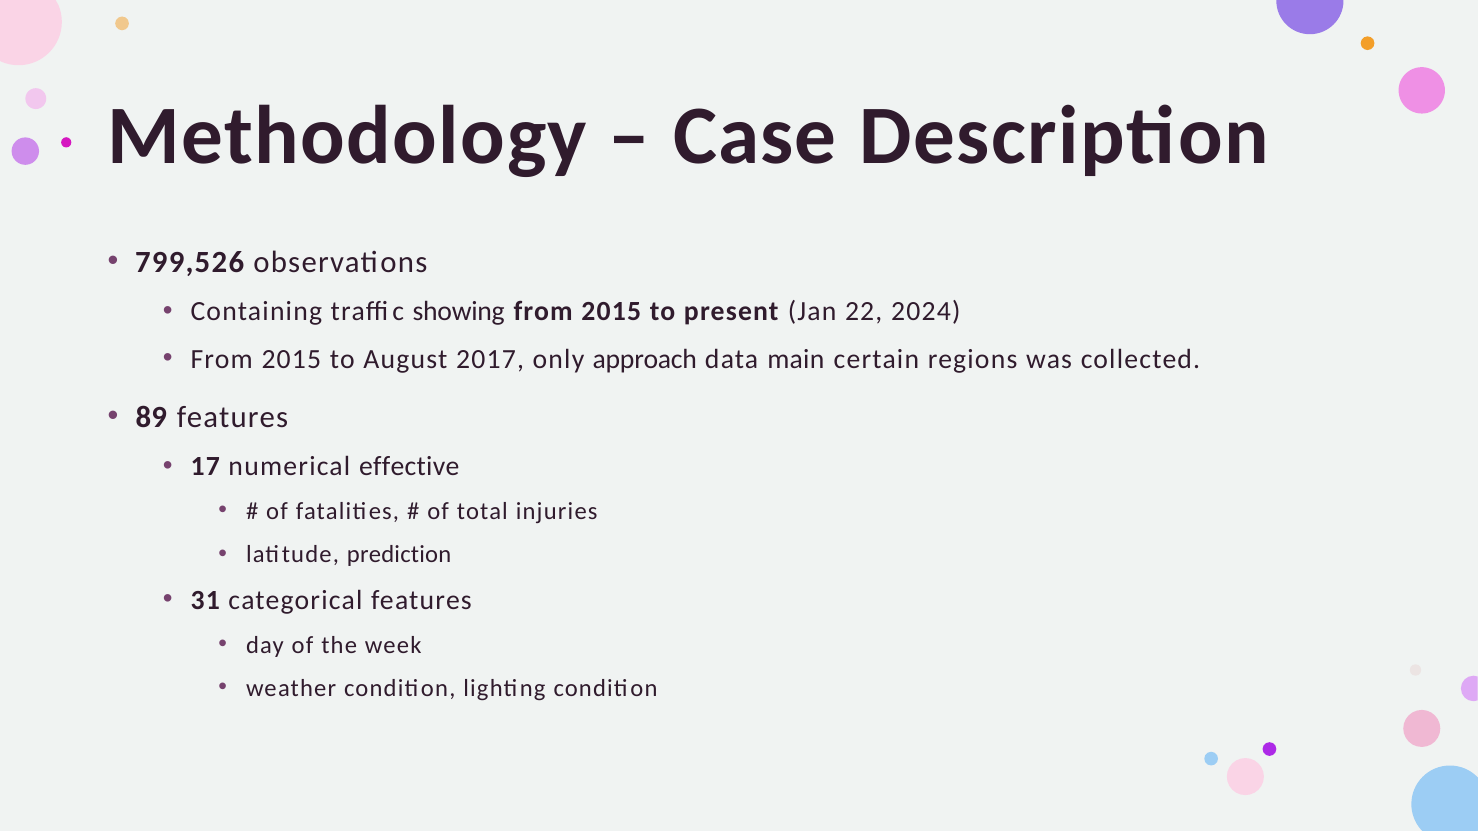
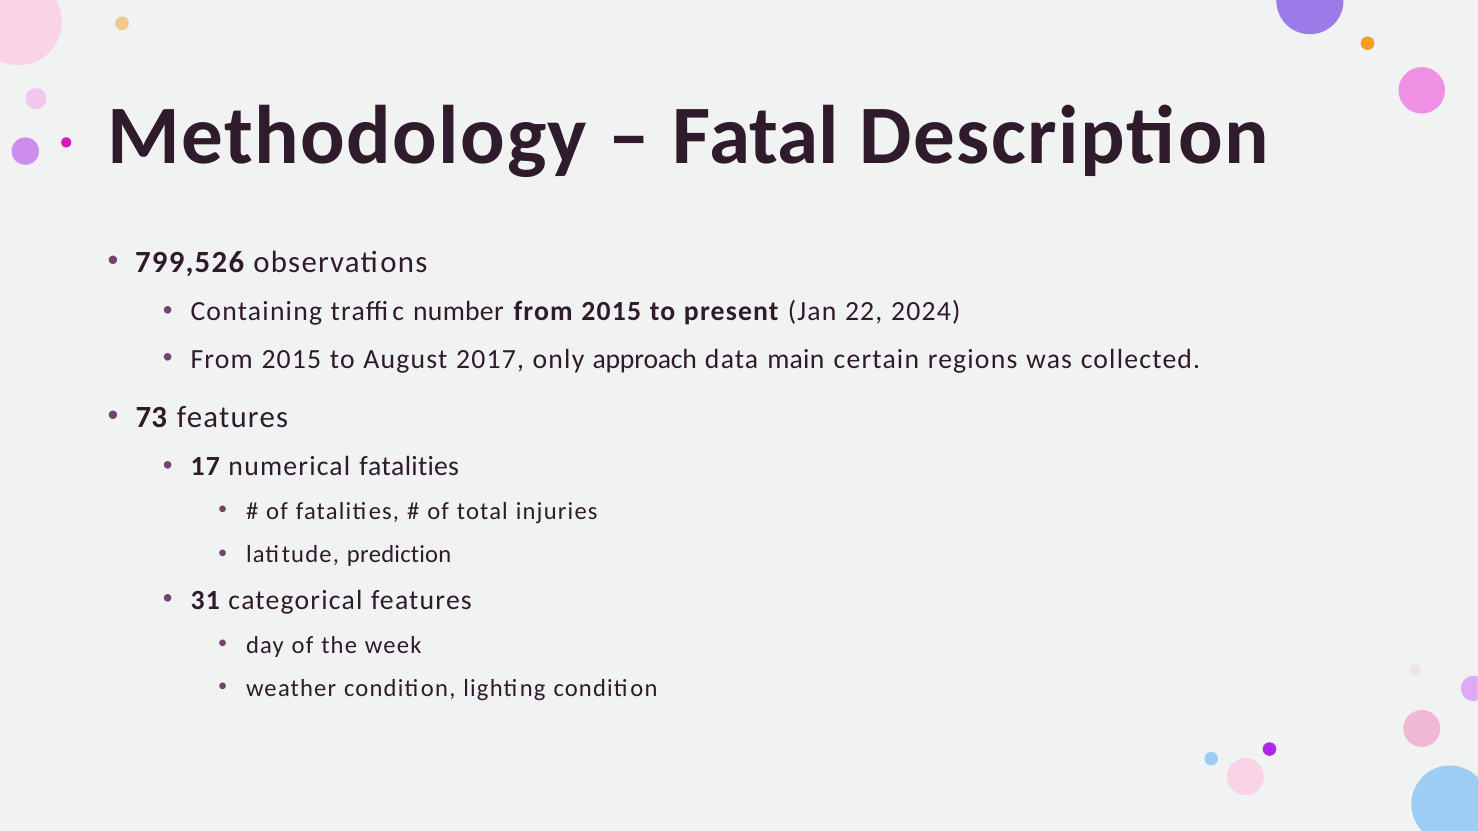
Case: Case -> Fatal (755, 136)
showing: showing -> number (458, 312)
89: 89 -> 73 (151, 418)
numerical effective: effective -> fatalities (409, 467)
